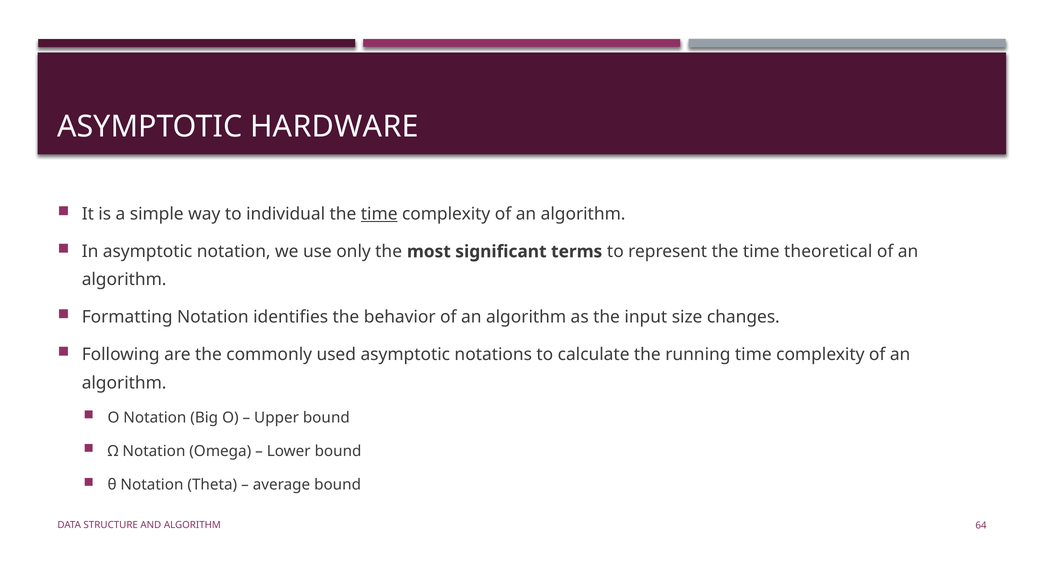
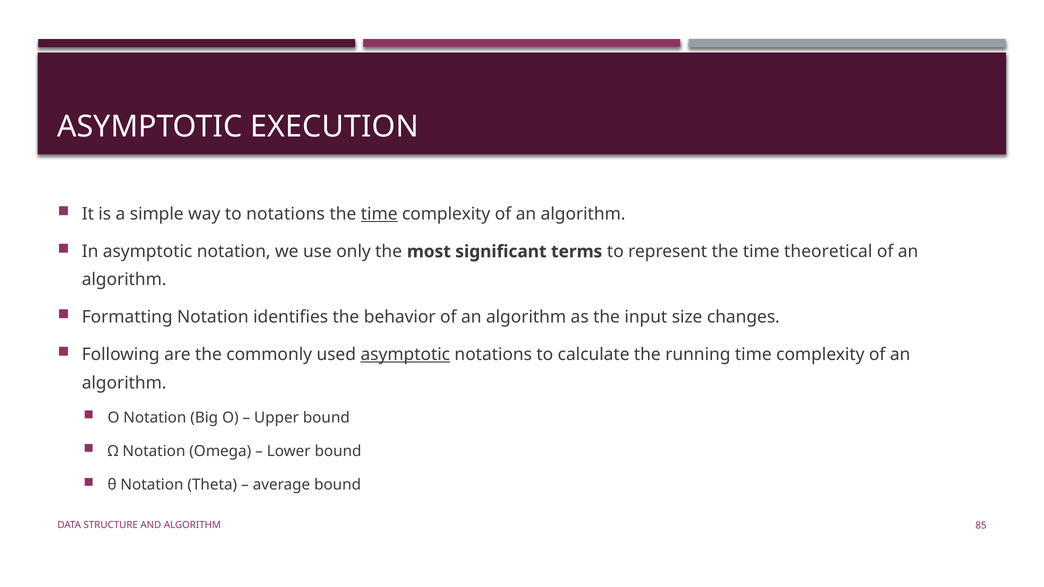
HARDWARE: HARDWARE -> EXECUTION (334, 127)
to individual: individual -> notations (286, 214)
asymptotic underline: none -> present (405, 355)
64: 64 -> 85 (981, 526)
